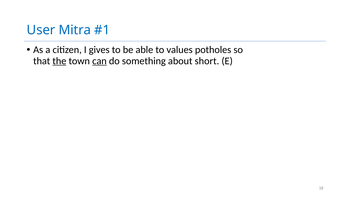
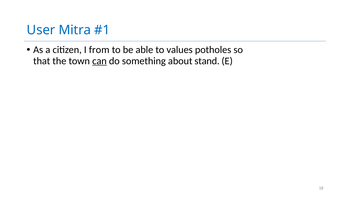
gives: gives -> from (99, 50)
the underline: present -> none (59, 61)
short: short -> stand (207, 61)
